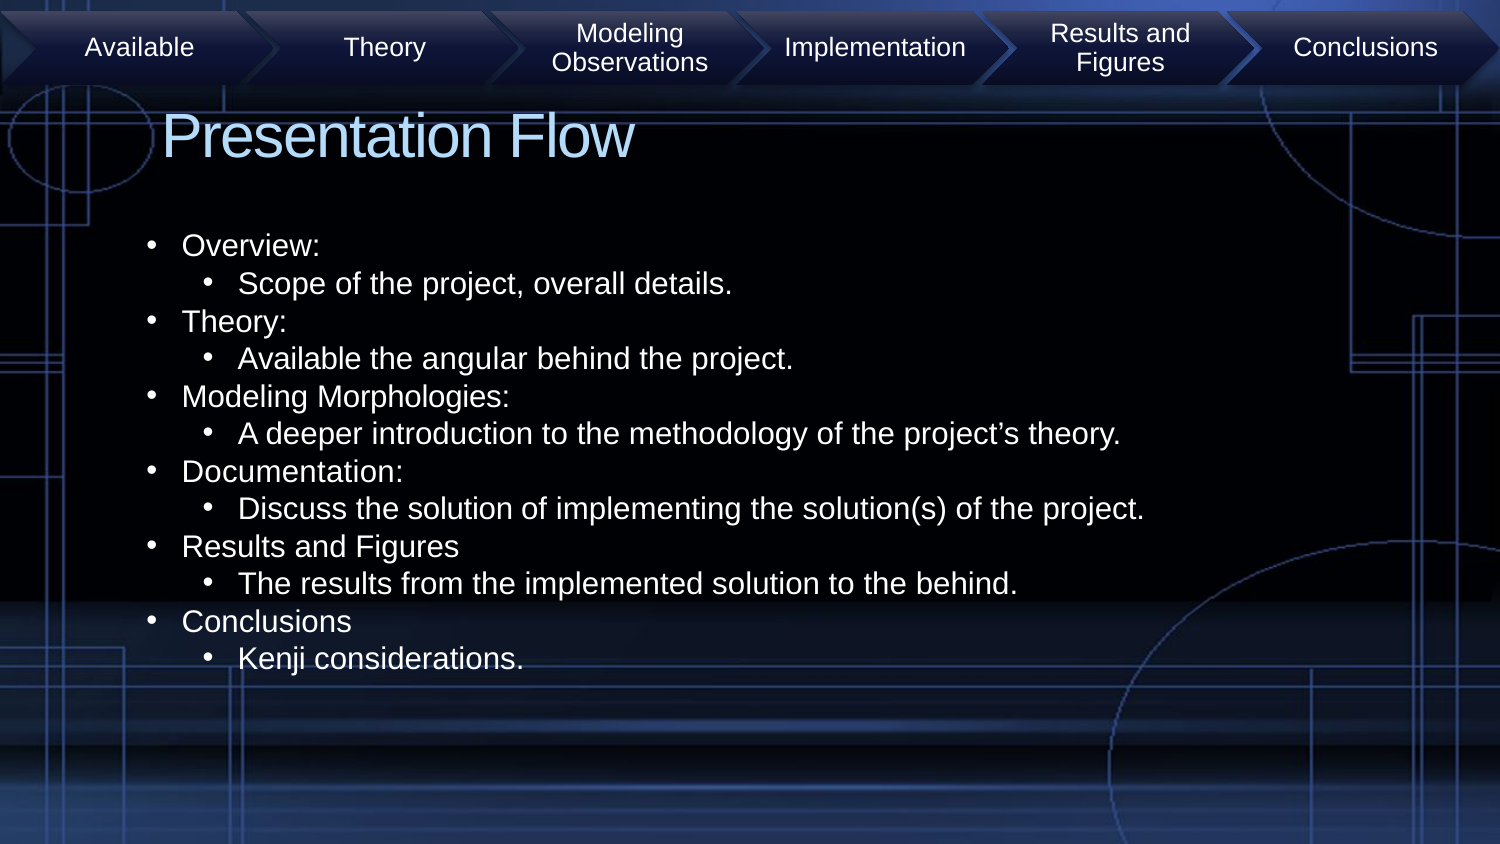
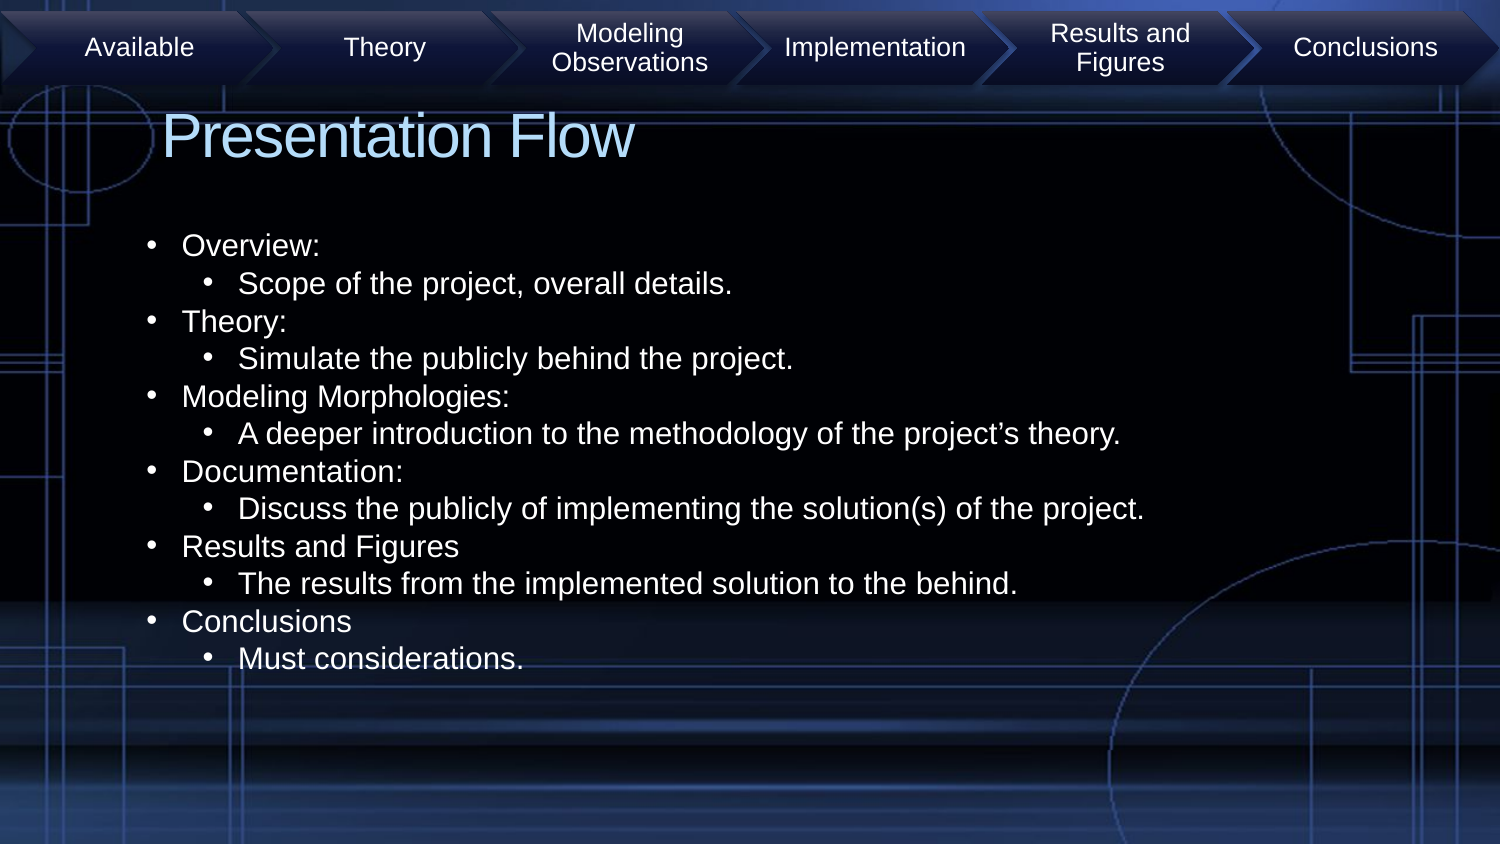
Available: Available -> Simulate (299, 359)
angular: angular -> publicly (475, 359)
Discuss the solution: solution -> publicly (460, 509)
Kenji: Kenji -> Must (272, 659)
